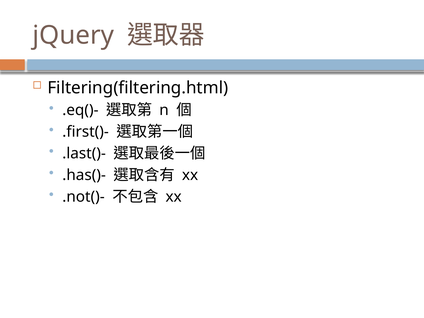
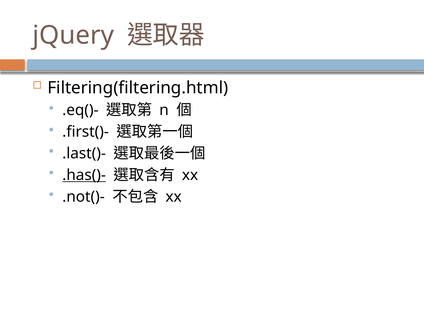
.has()- underline: none -> present (84, 175)
